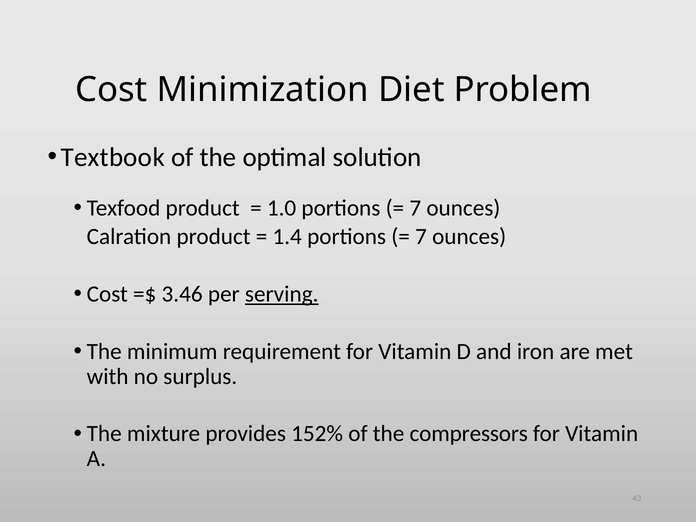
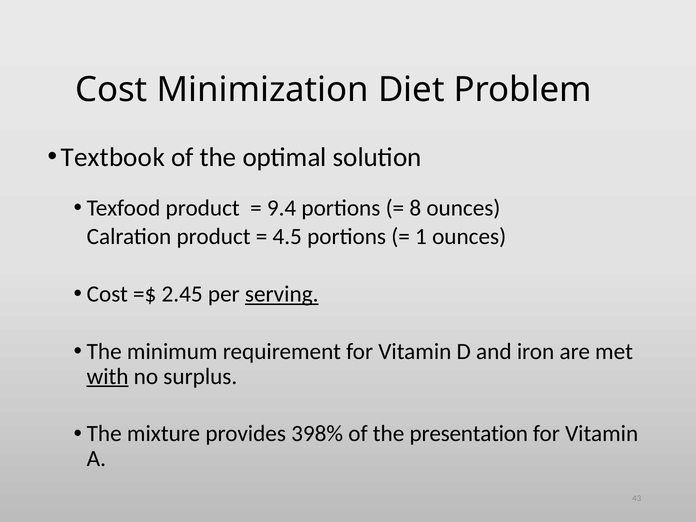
1.0: 1.0 -> 9.4 (282, 208)
7: 7 -> 8 (415, 208)
1.4: 1.4 -> 4.5 (287, 237)
7: 7 -> 1 (421, 237)
3.46: 3.46 -> 2.45 (182, 294)
with underline: none -> present (108, 376)
152%: 152% -> 398% (317, 434)
compressors: compressors -> presentation (469, 434)
